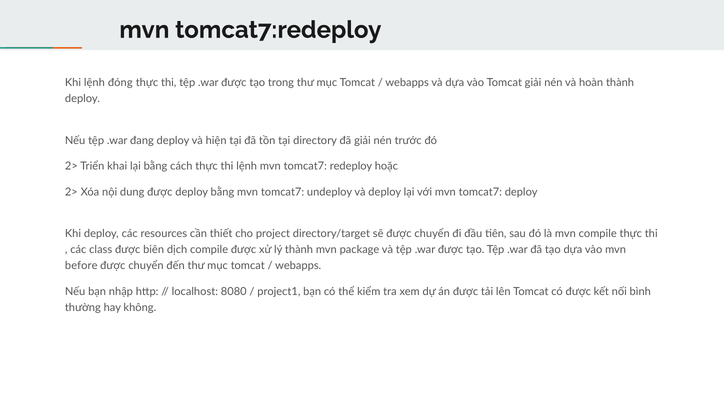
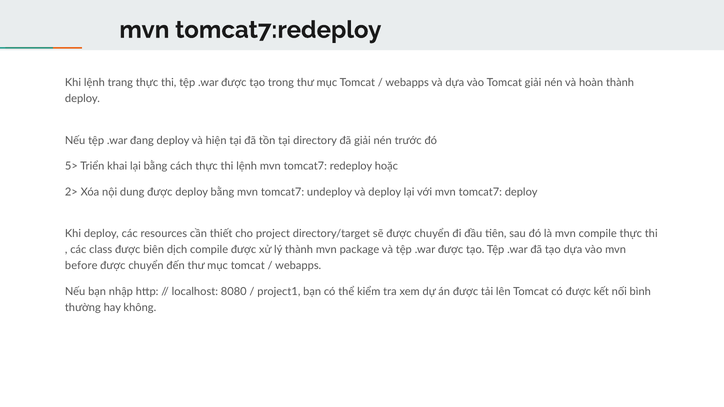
đóng: đóng -> trang (120, 83)
2>: 2> -> 5> (71, 166)
